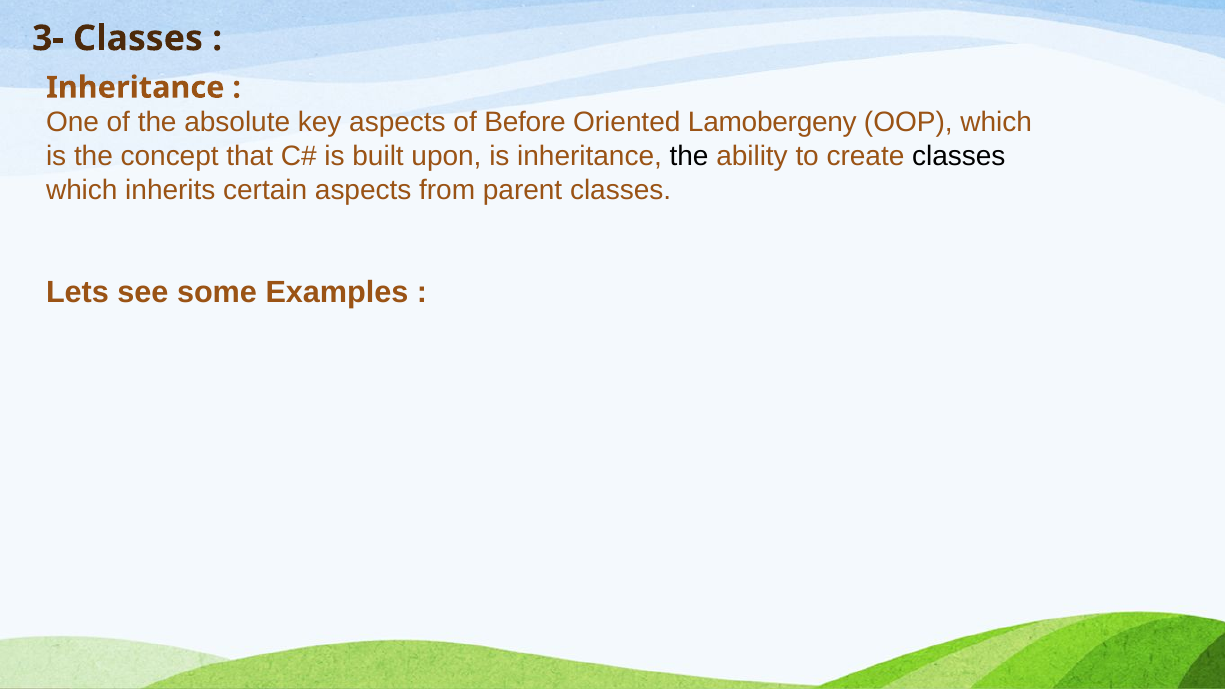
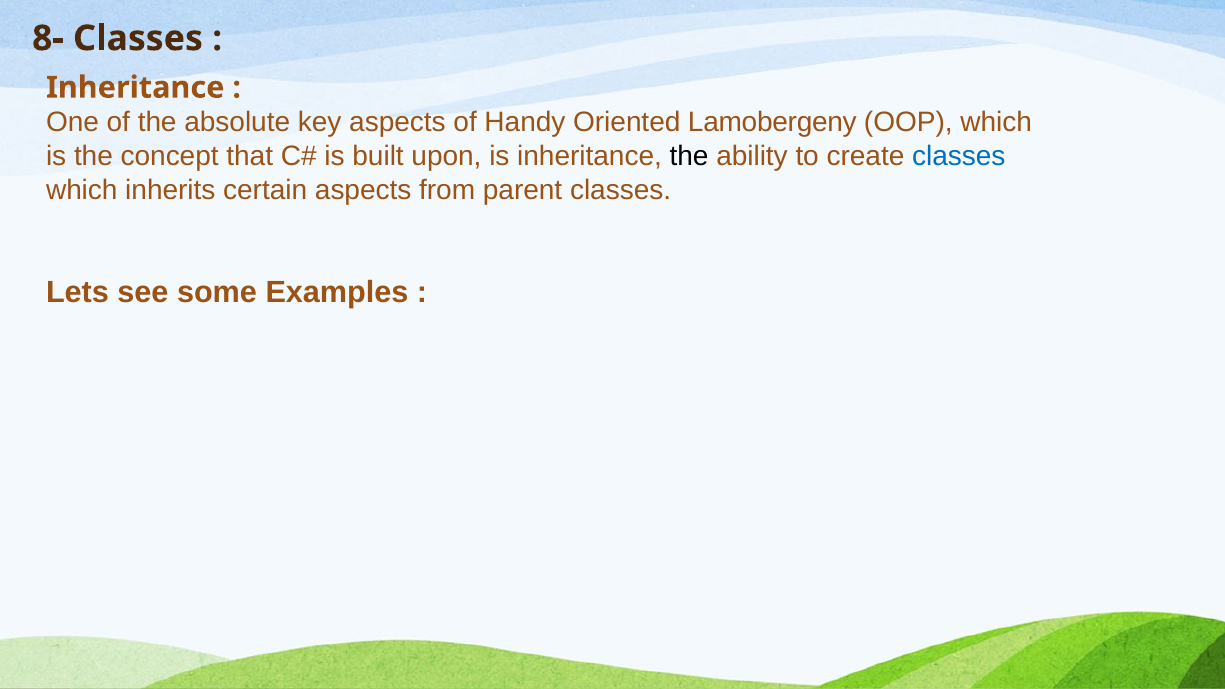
3-: 3- -> 8- (48, 38)
Before: Before -> Handy (525, 123)
classes colour: black -> blue (959, 156)
